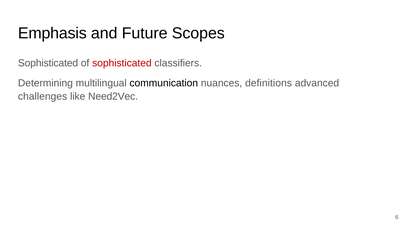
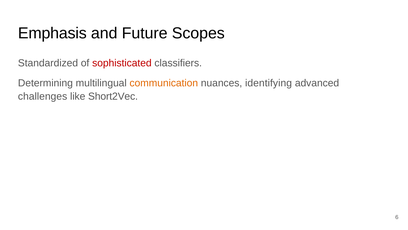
Sophisticated: Sophisticated -> Standardized (48, 63)
communication colour: black -> orange (164, 83)
definitions: definitions -> identifying (269, 83)
Need2Vec: Need2Vec -> Short2Vec (113, 96)
